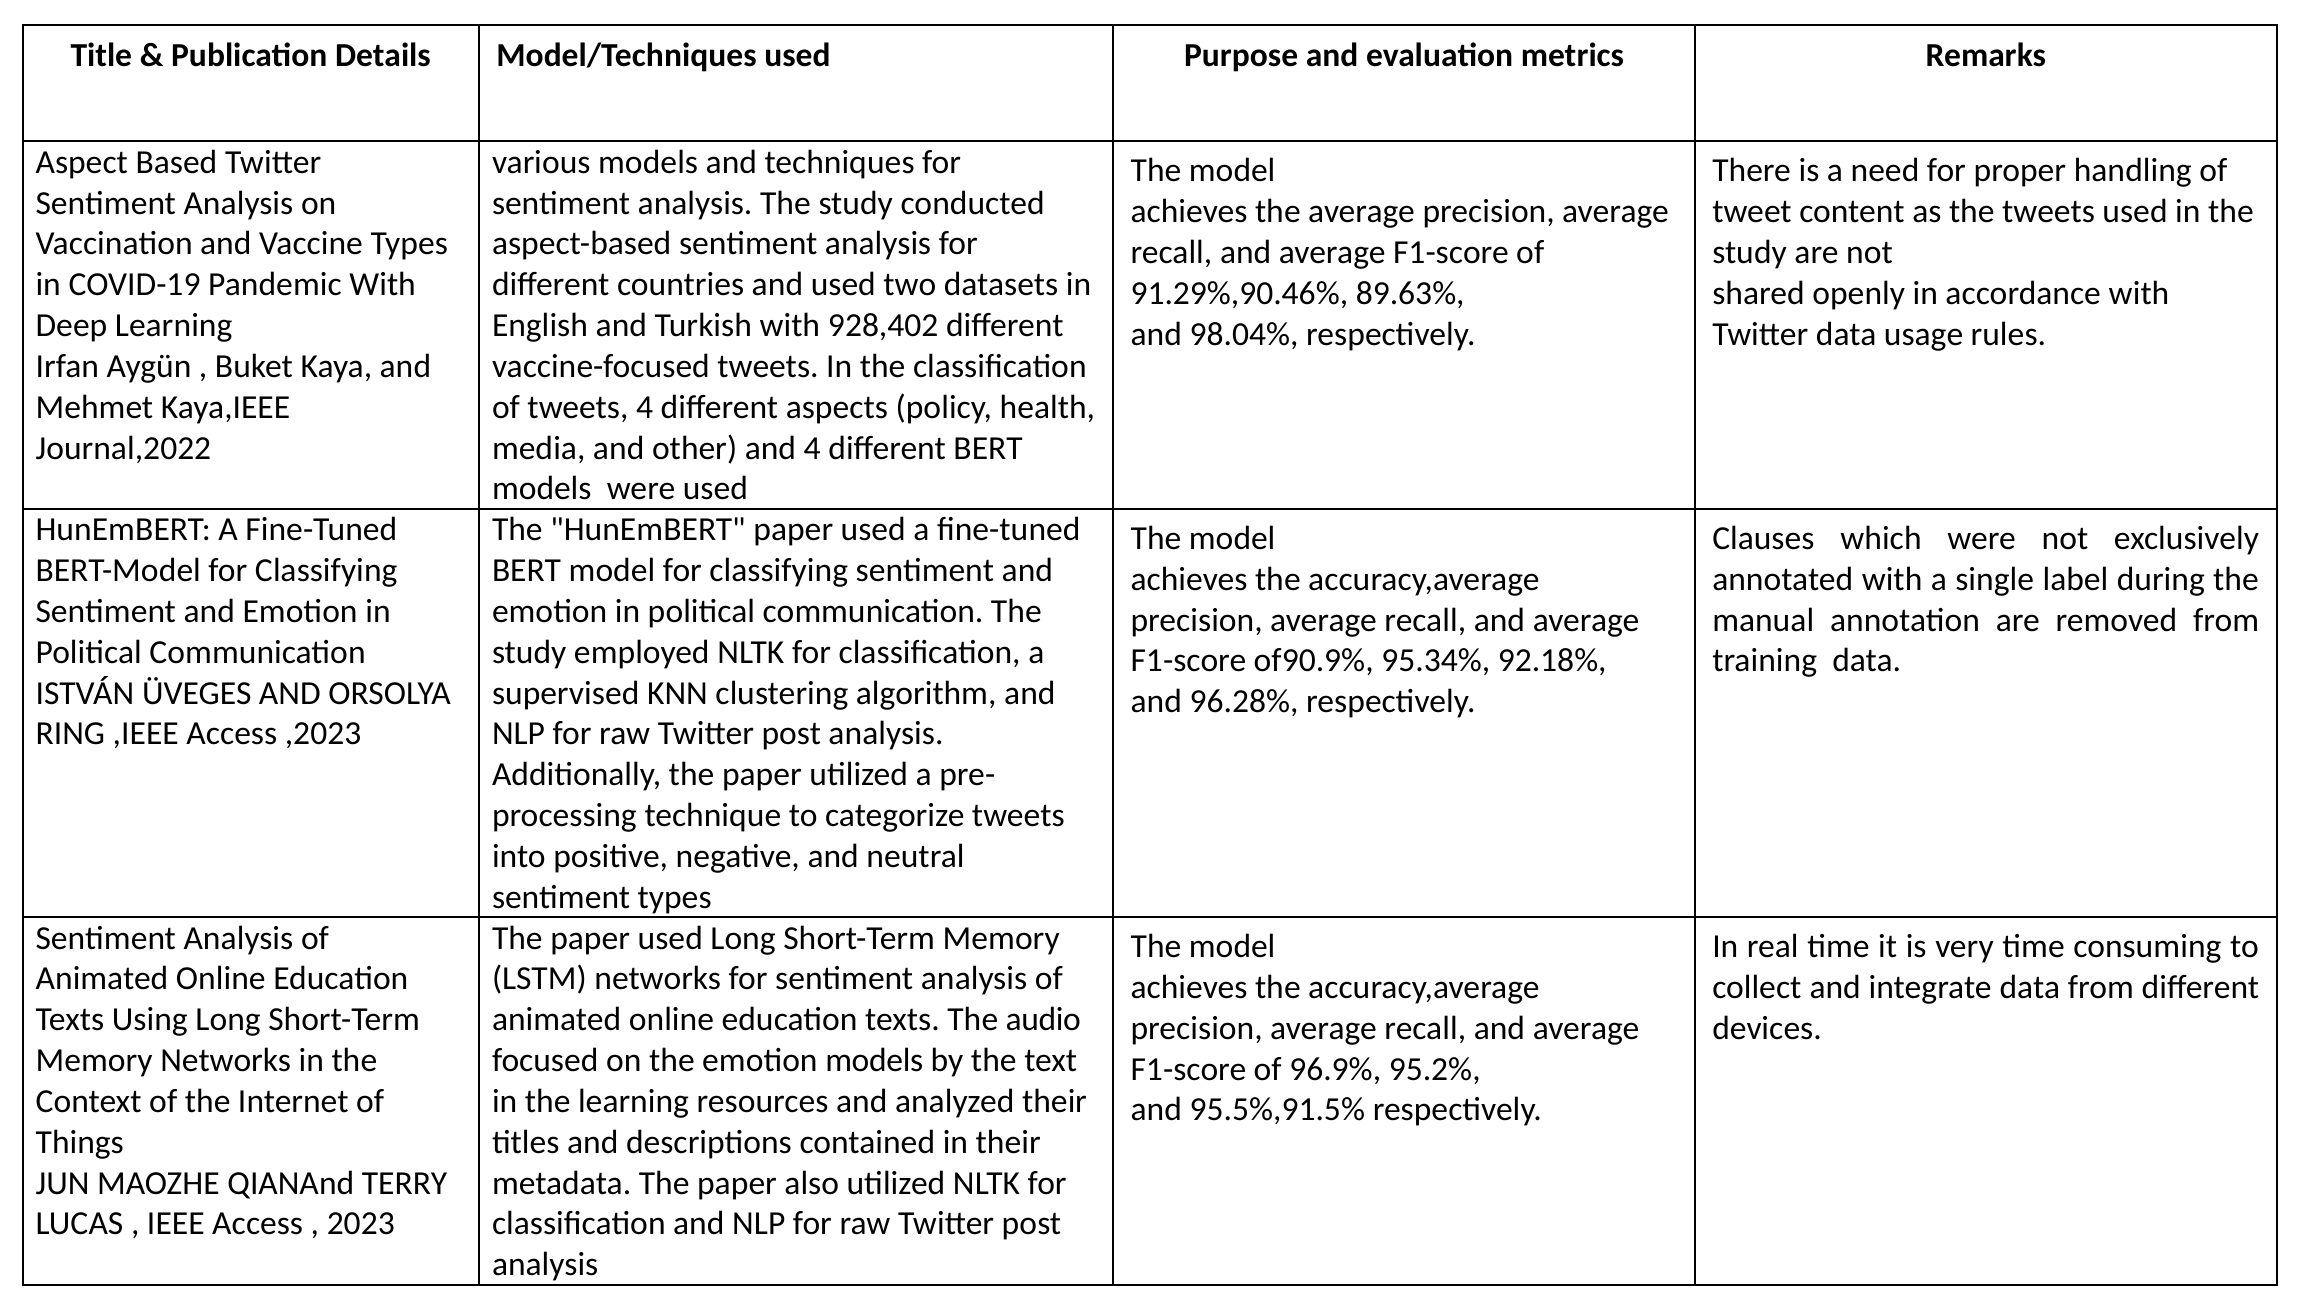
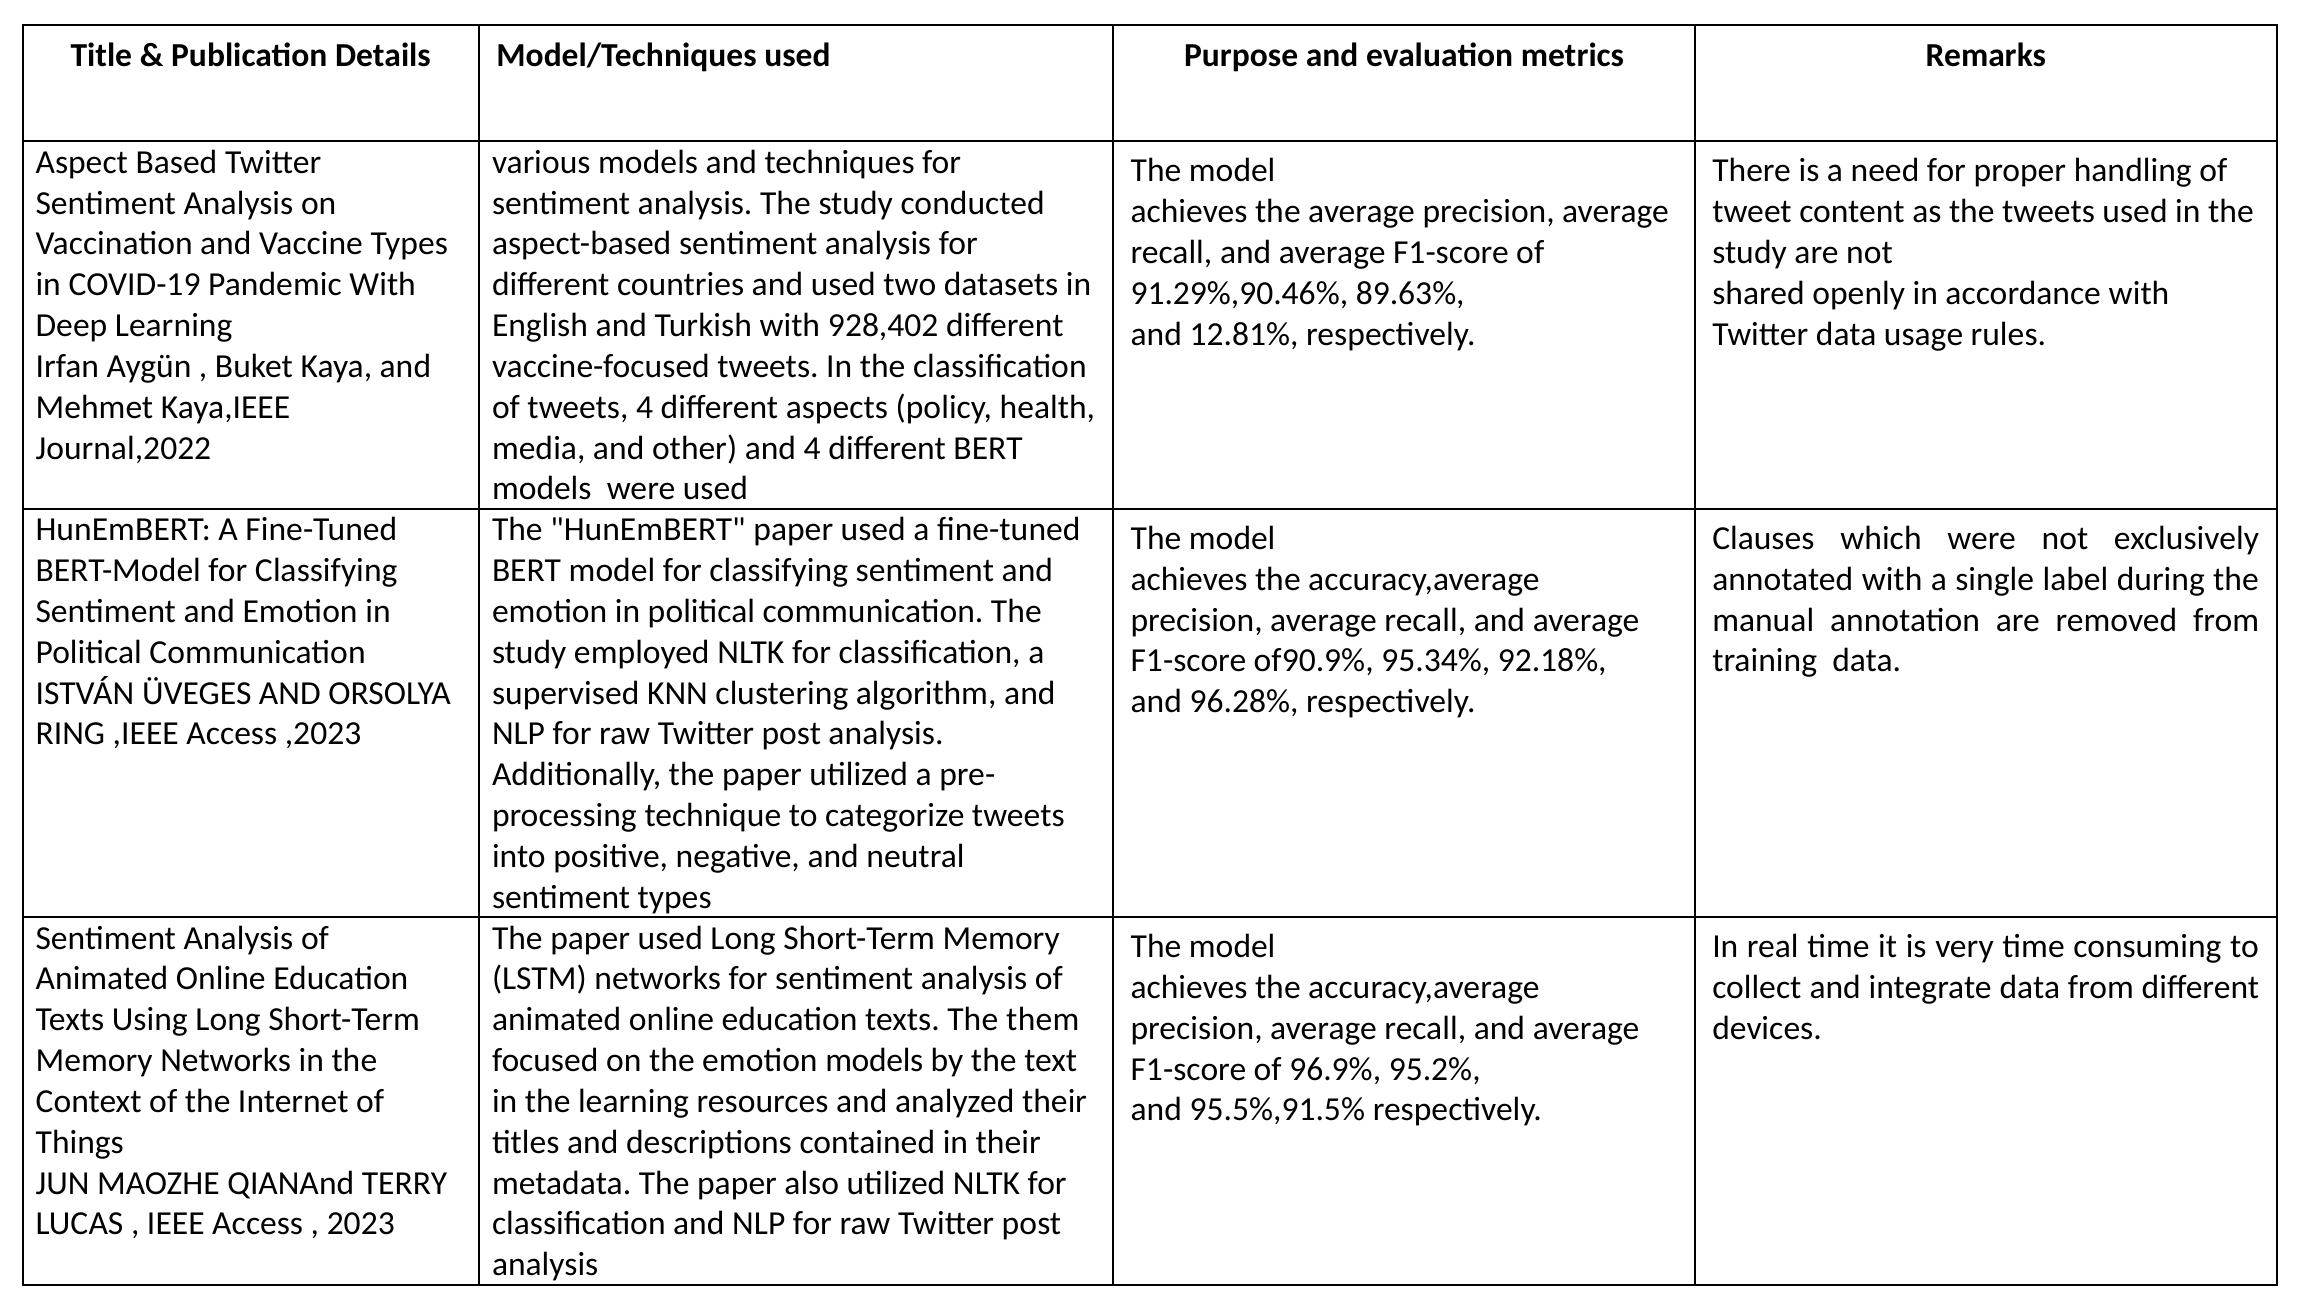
98.04%: 98.04% -> 12.81% (1244, 334)
audio: audio -> them (1043, 1019)
